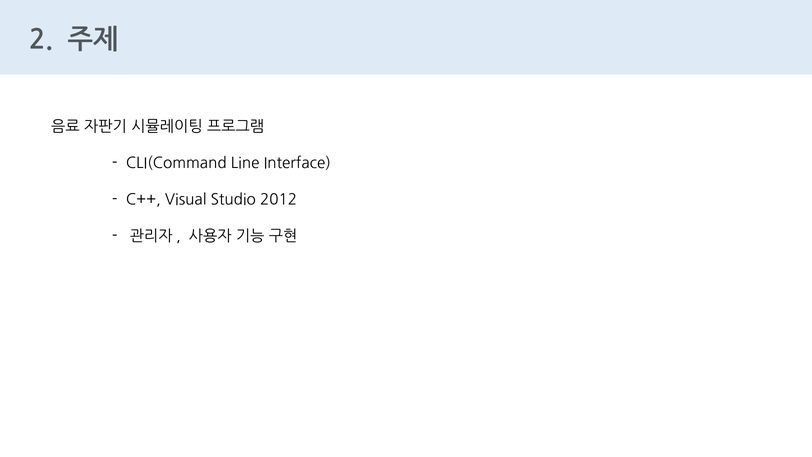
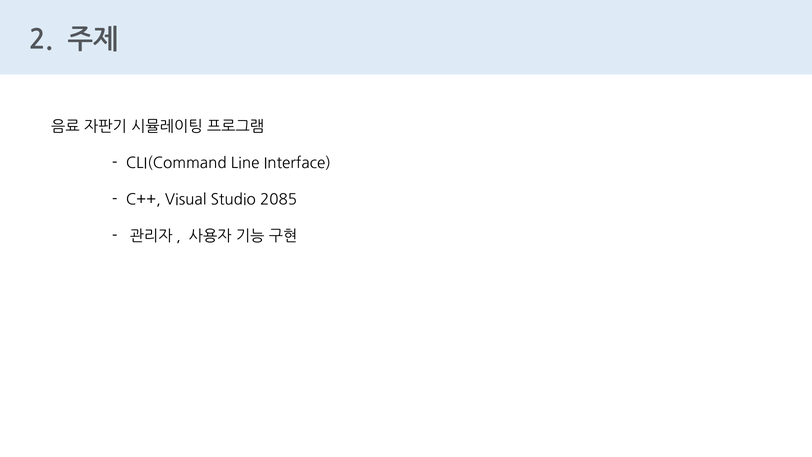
2012: 2012 -> 2085 (279, 200)
